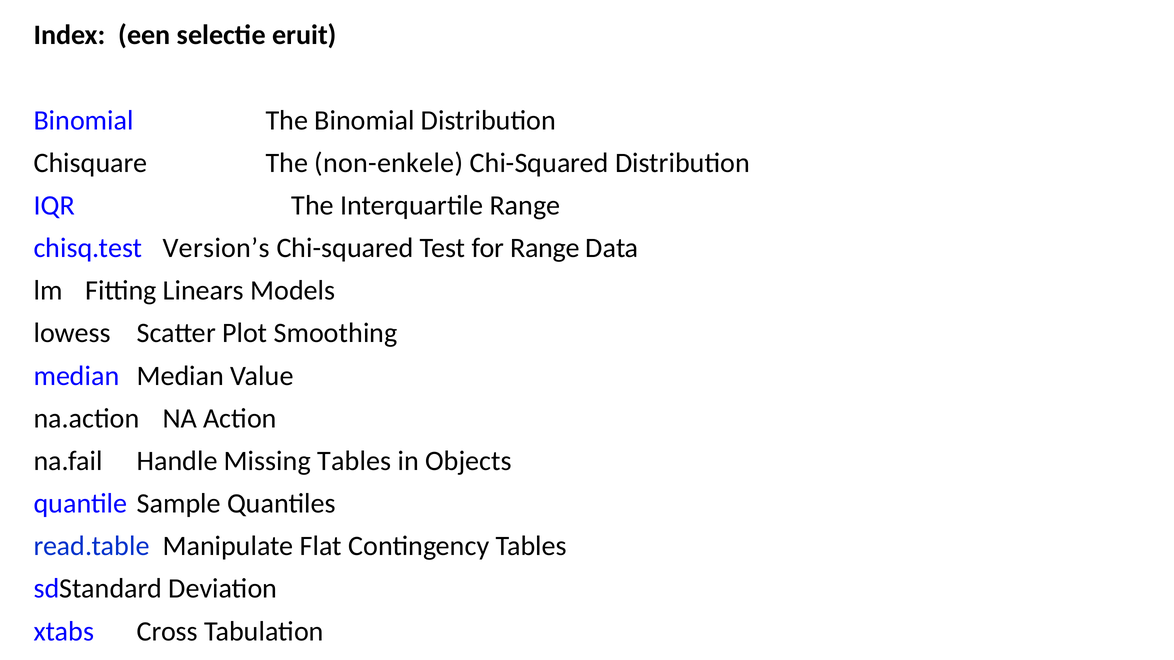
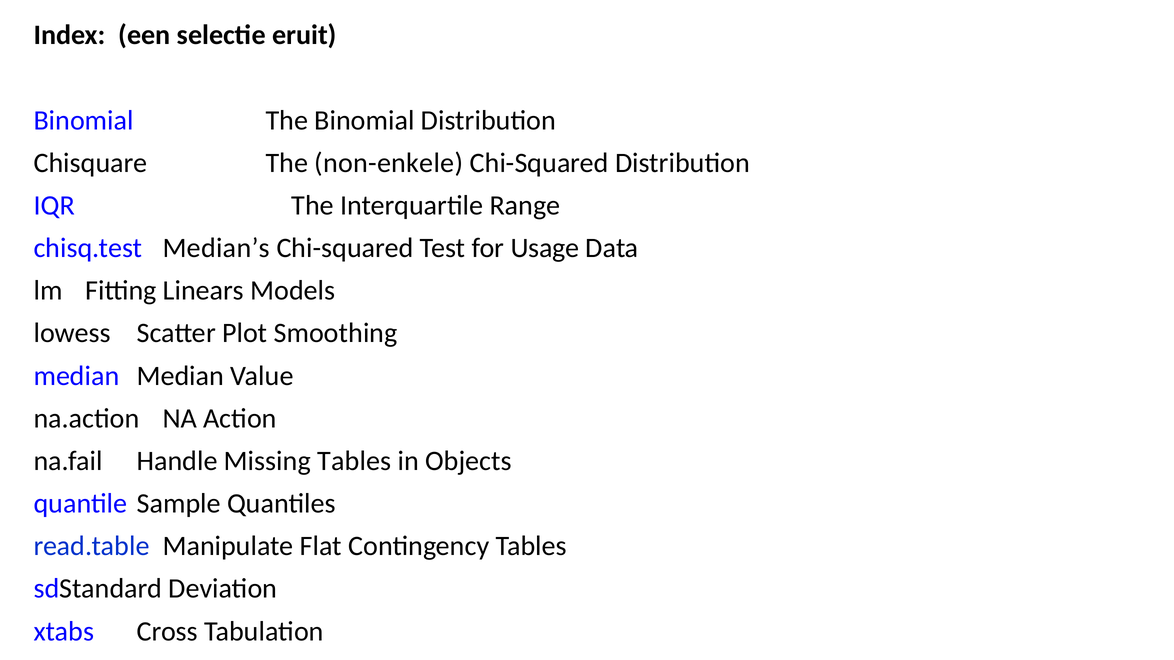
Version’s: Version’s -> Median’s (216, 248)
for Range: Range -> Usage (545, 248)
